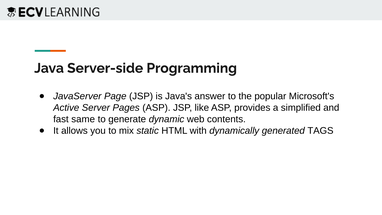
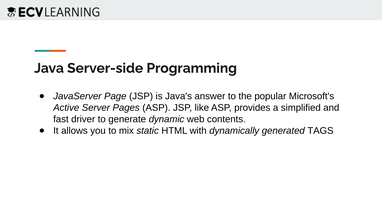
same: same -> driver (83, 119)
